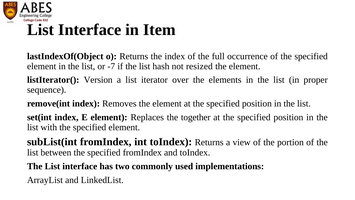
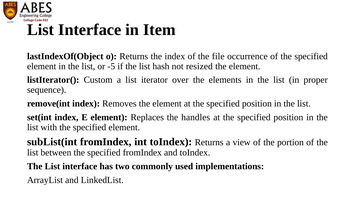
full: full -> file (218, 56)
-7: -7 -> -5 (111, 66)
Version: Version -> Custom (98, 80)
together: together -> handles (196, 117)
